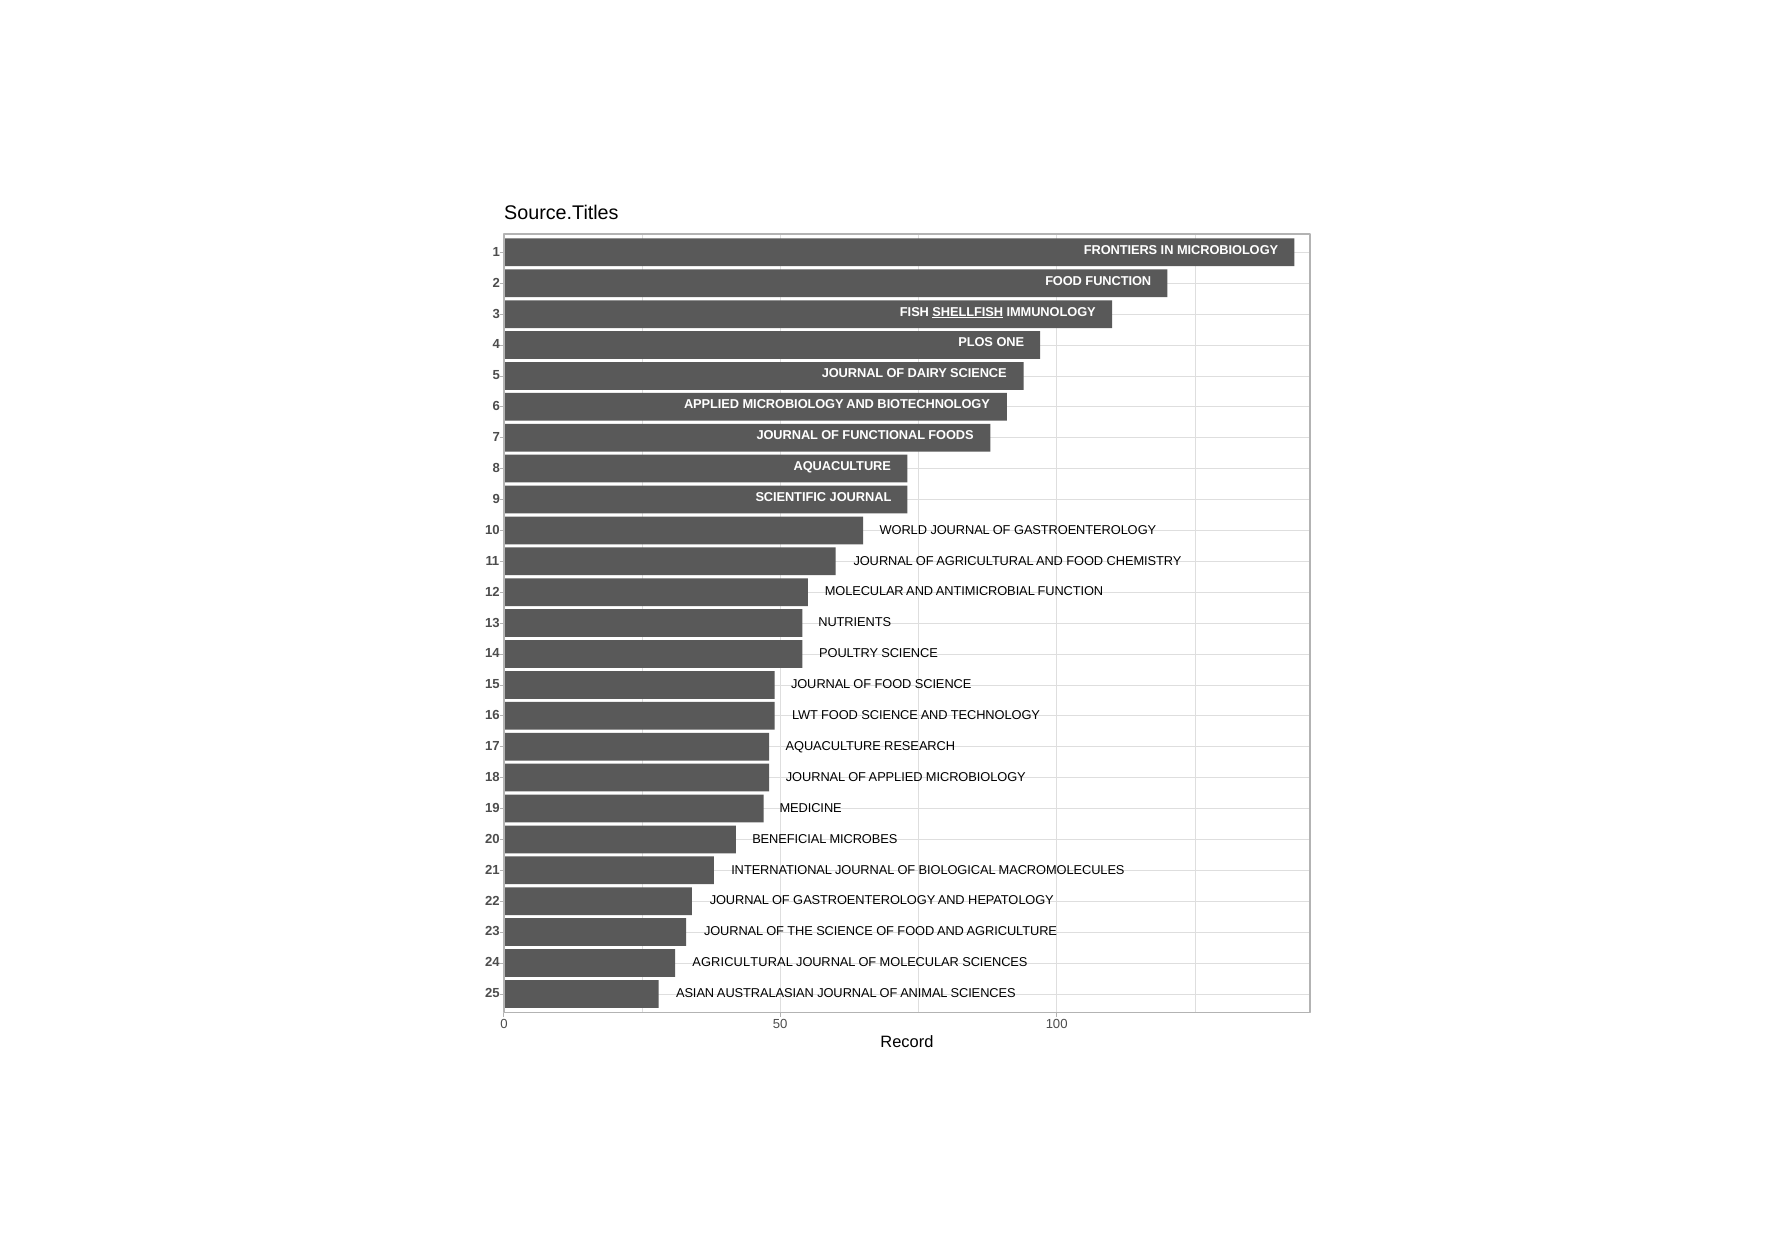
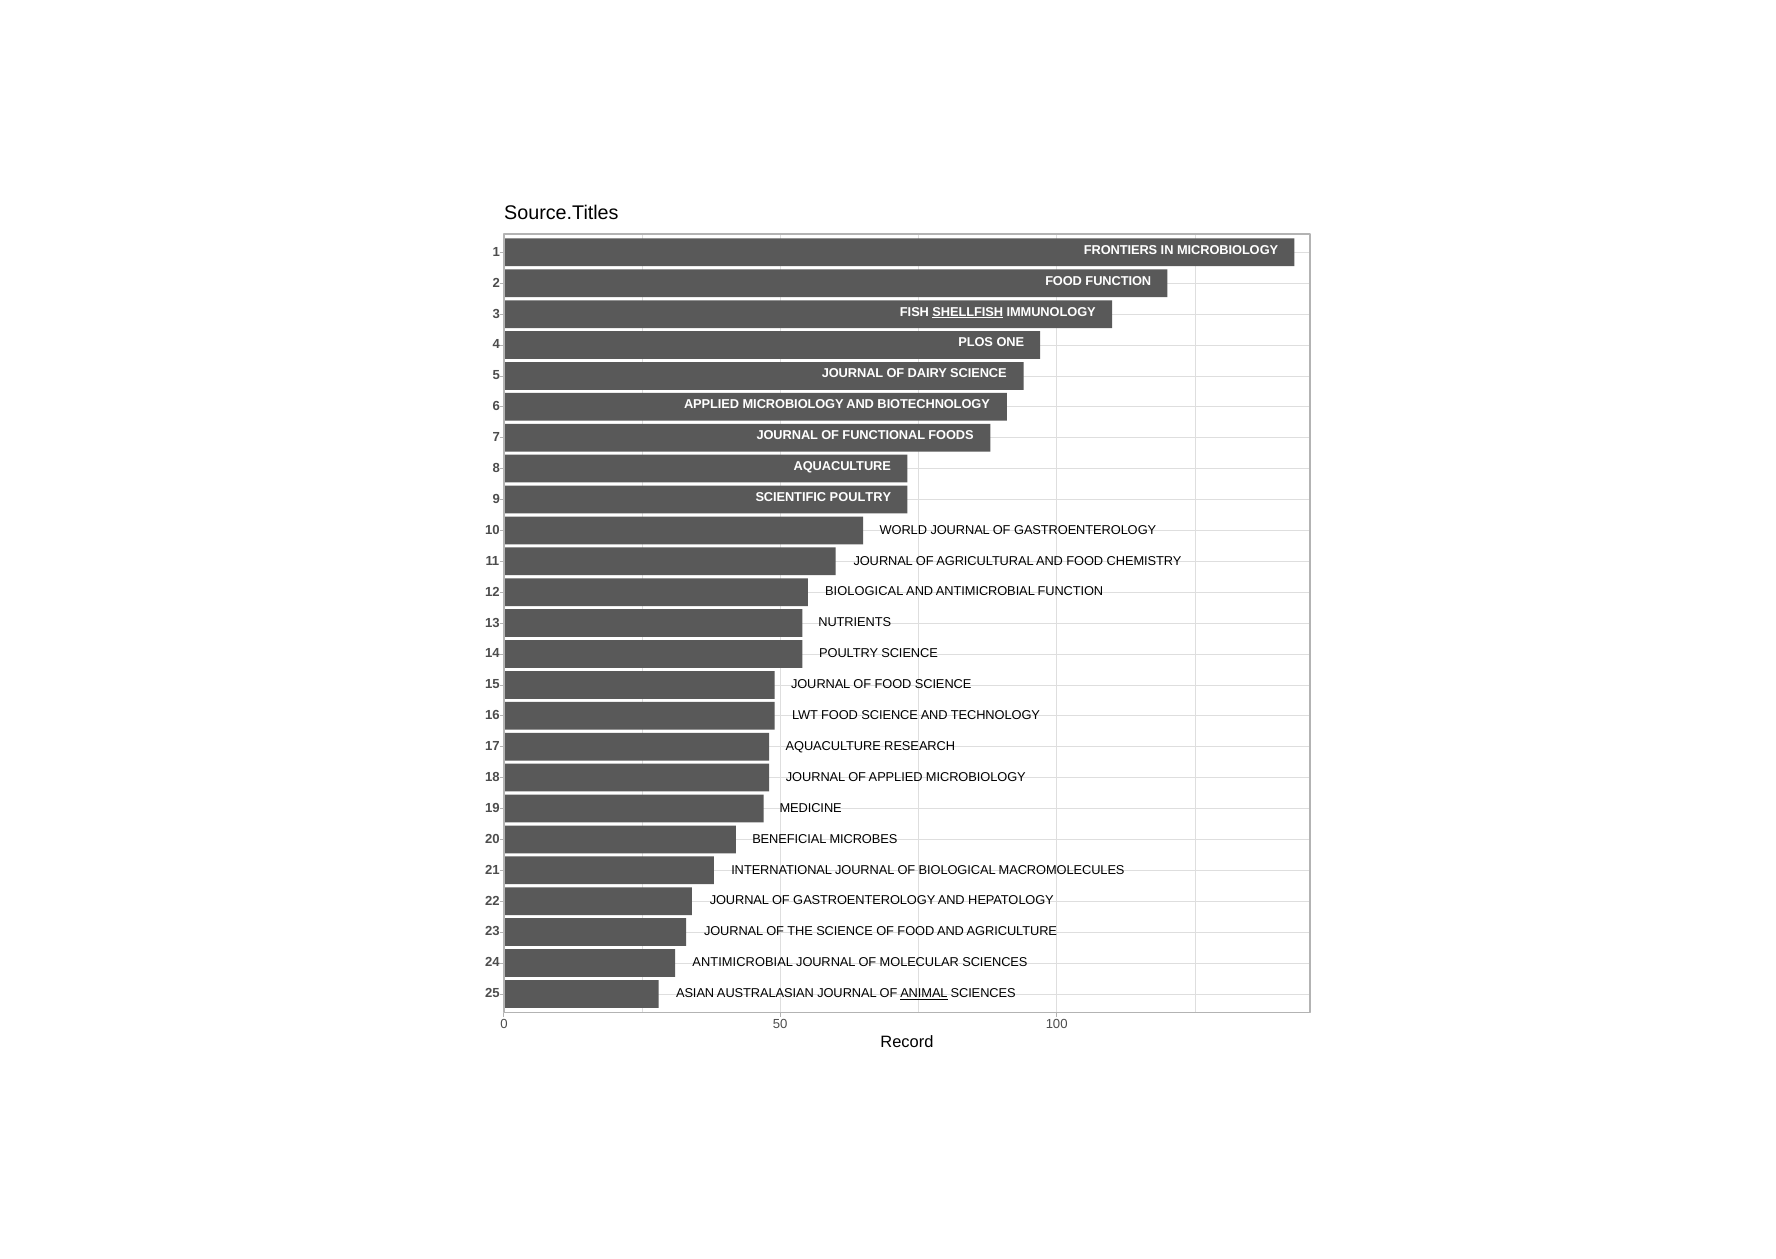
SCIENTIFIC JOURNAL: JOURNAL -> POULTRY (860, 497)
MOLECULAR: MOLECULAR -> BIOLOGICAL (864, 592)
AGRICULTURAL: AGRICULTURAL -> ANTIMICROBIAL (743, 963)
ANIMAL underline: none -> present (924, 994)
